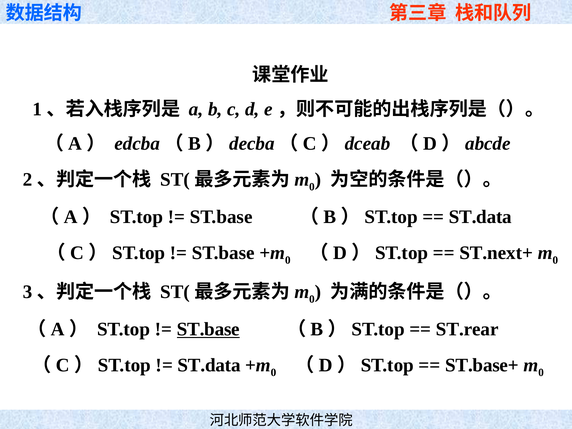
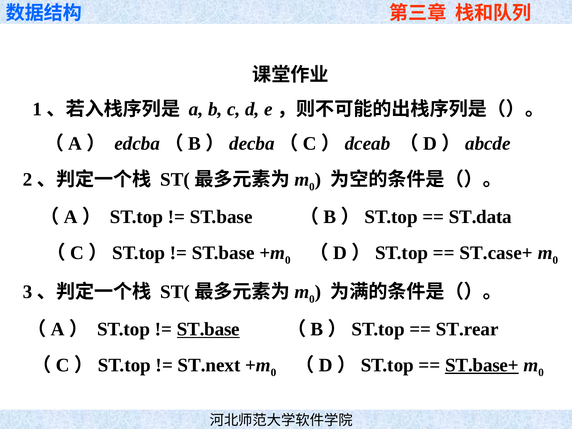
ST.next+: ST.next+ -> ST.case+ (496, 253)
ST.data: ST.data -> ST.next (209, 365)
ST.base+ underline: none -> present (482, 365)
